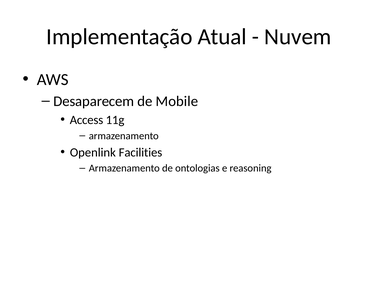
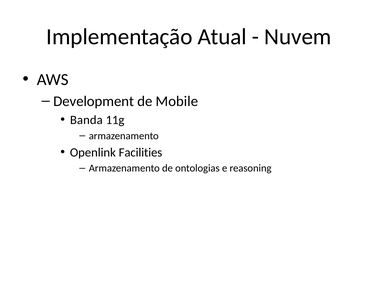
Desaparecem: Desaparecem -> Development (94, 101)
Access: Access -> Banda (86, 120)
